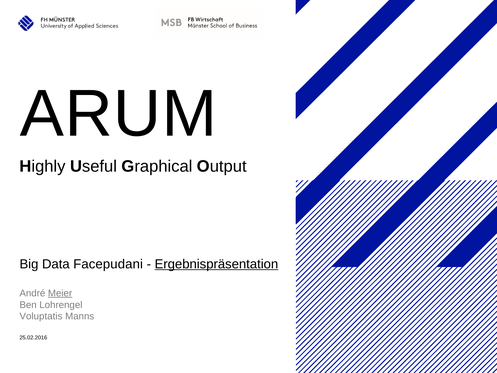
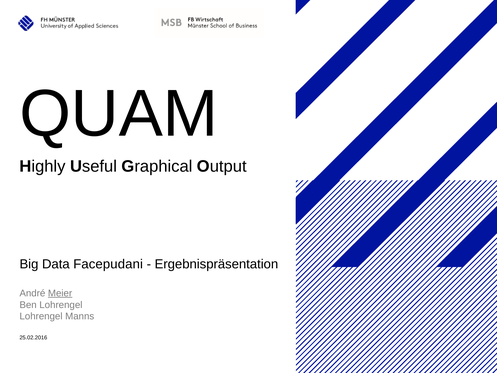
ARUM: ARUM -> QUAM (119, 114)
Ergebnispräsentation underline: present -> none (216, 264)
Voluptatis: Voluptatis -> Lohrengel (41, 316)
